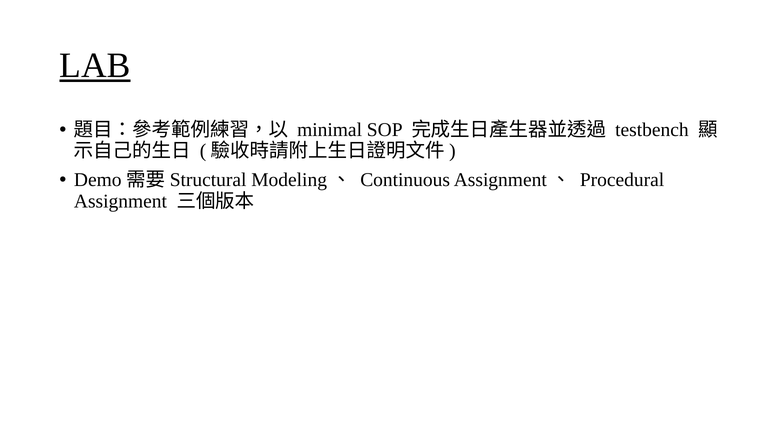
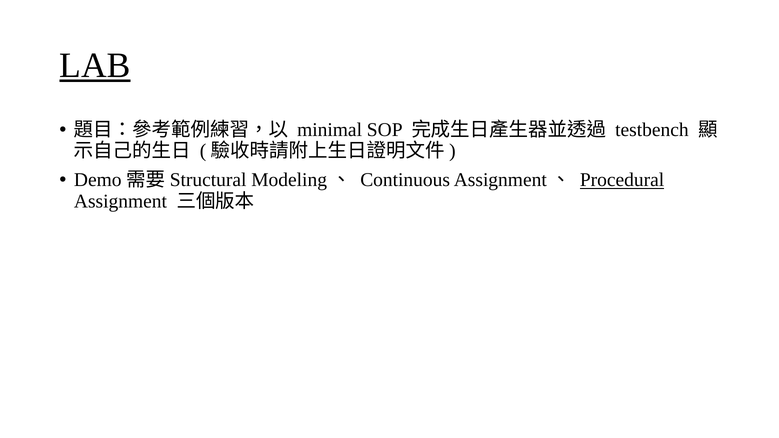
Procedural underline: none -> present (622, 180)
